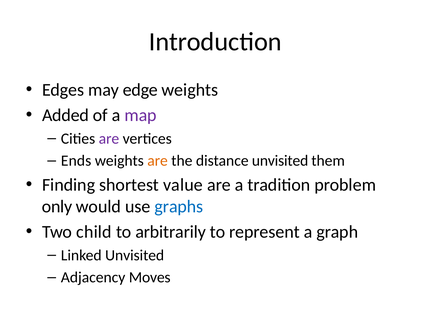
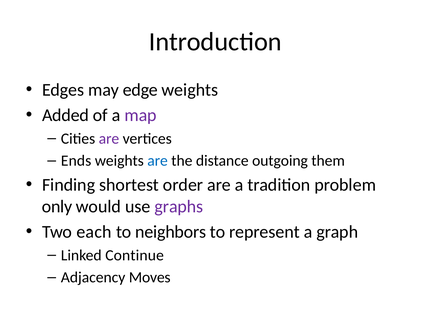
are colour: orange -> blue (158, 160)
distance unvisited: unvisited -> outgoing (280, 160)
value: value -> order (183, 184)
graphs colour: blue -> purple (179, 206)
child: child -> each (94, 231)
arbitrarily: arbitrarily -> neighbors (171, 231)
Linked Unvisited: Unvisited -> Continue (135, 255)
